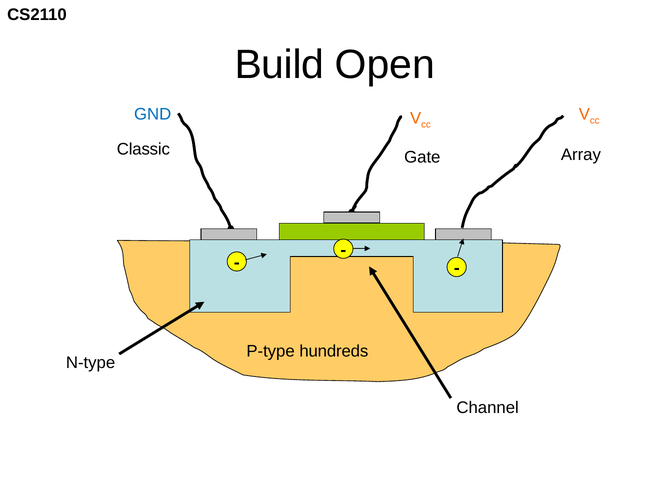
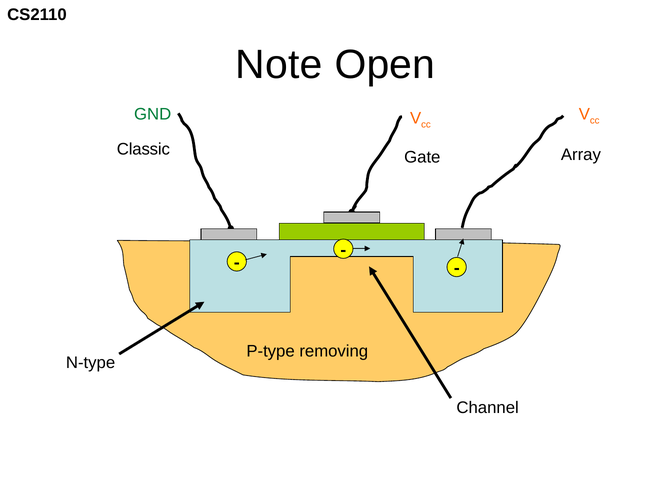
Build: Build -> Note (279, 65)
GND colour: blue -> green (153, 114)
hundreds: hundreds -> removing (334, 351)
